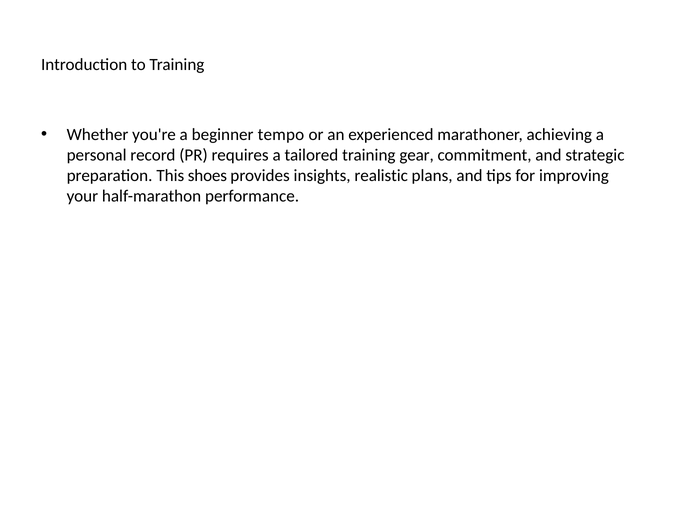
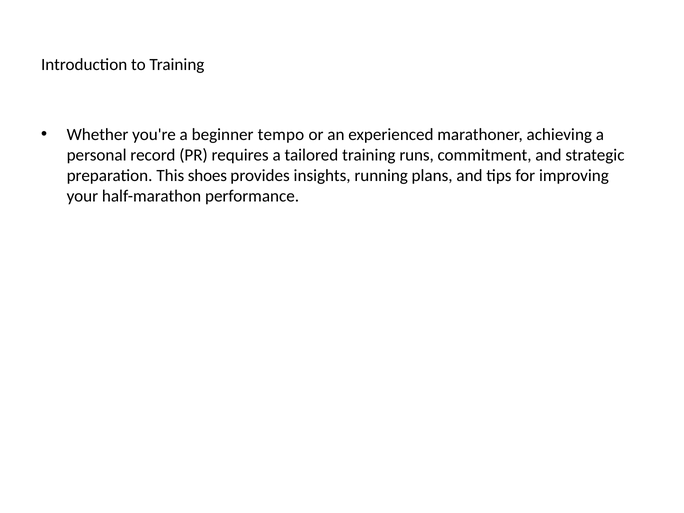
gear: gear -> runs (417, 155)
realistic: realistic -> running (381, 176)
